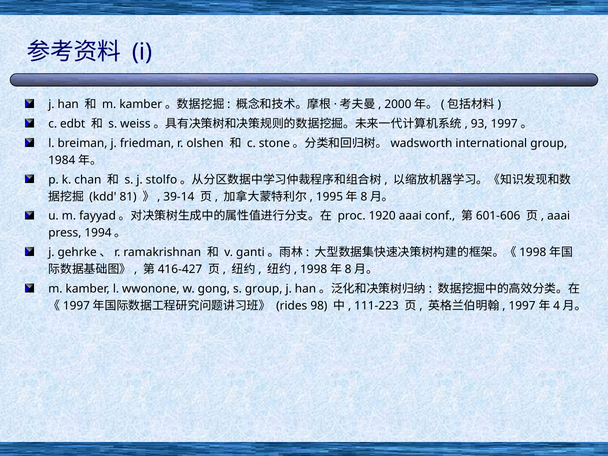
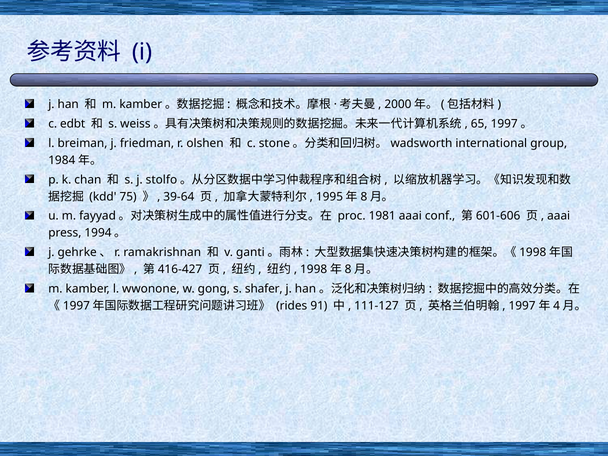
93: 93 -> 65 (479, 124)
81: 81 -> 75 (128, 197)
39-14: 39-14 -> 39-64 (179, 197)
1920: 1920 -> 1981 (382, 216)
s group: group -> shafer (264, 289)
98: 98 -> 91 (319, 306)
111-223: 111-223 -> 111-127 (376, 306)
